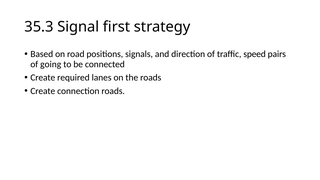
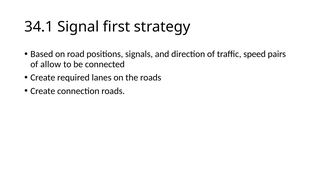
35.3: 35.3 -> 34.1 (39, 27)
going: going -> allow (51, 64)
